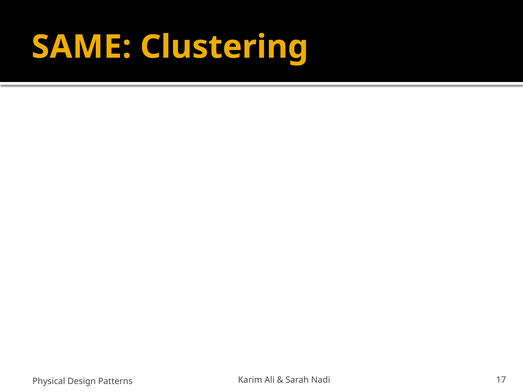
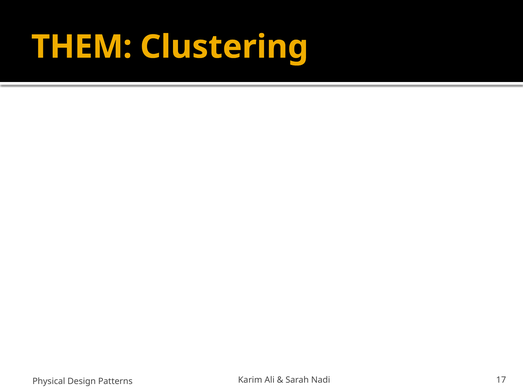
SAME: SAME -> THEM (82, 47)
